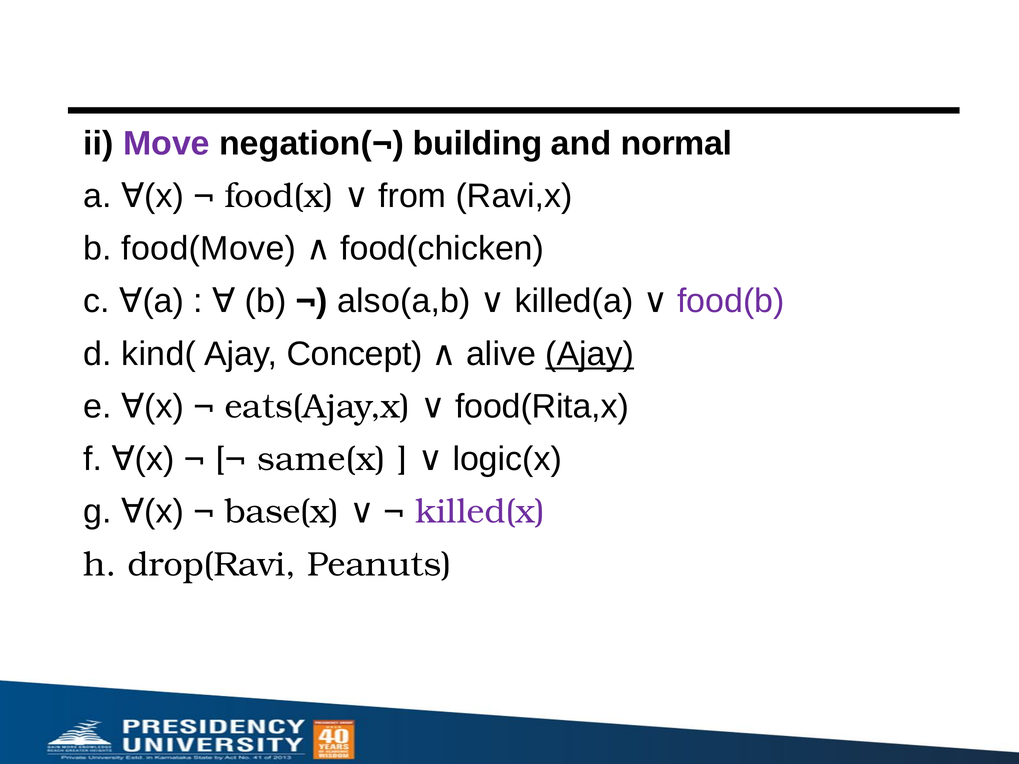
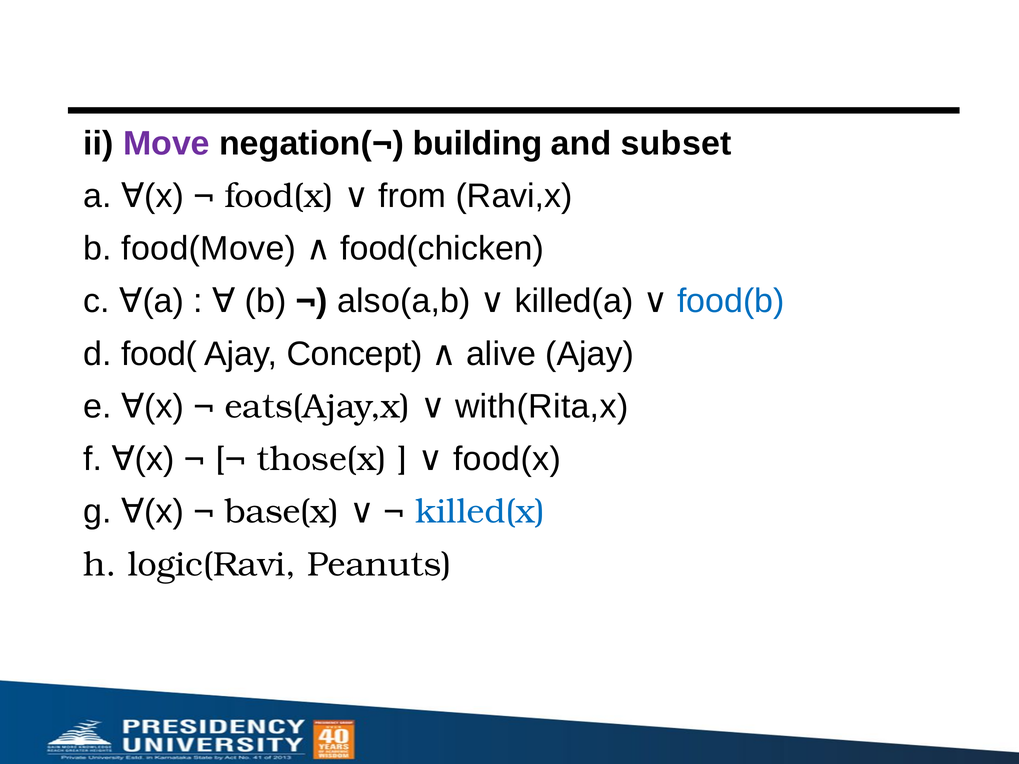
normal: normal -> subset (676, 143)
food(b colour: purple -> blue (731, 301)
kind(: kind( -> food( (159, 354)
Ajay underline: present -> none (590, 354)
food(Rita,x: food(Rita,x -> with(Rita,x (542, 407)
same(x: same(x -> those(x (322, 459)
logic(x: logic(x -> food(x (507, 459)
killed(x colour: purple -> blue (480, 512)
drop(Ravi: drop(Ravi -> logic(Ravi (212, 565)
